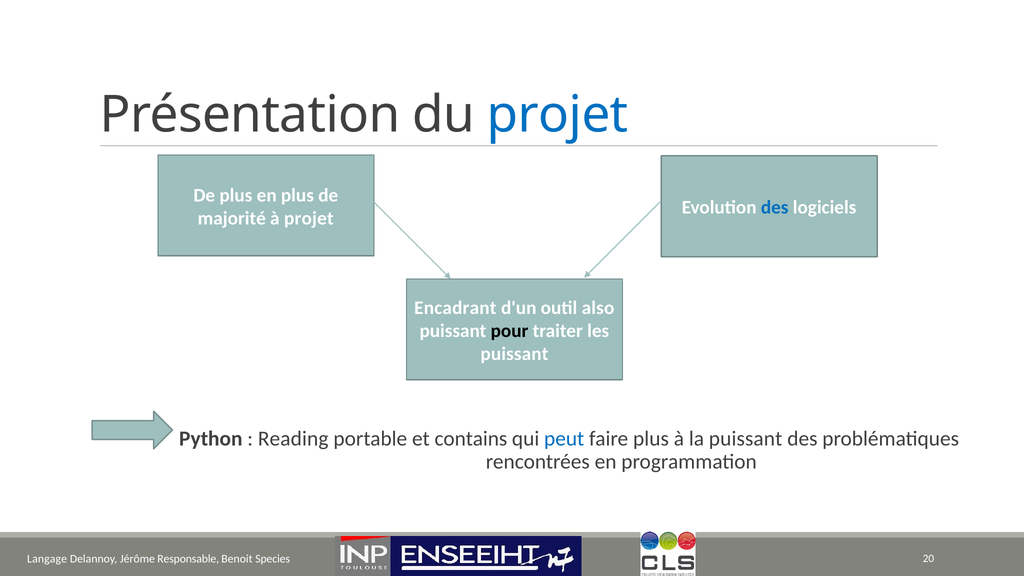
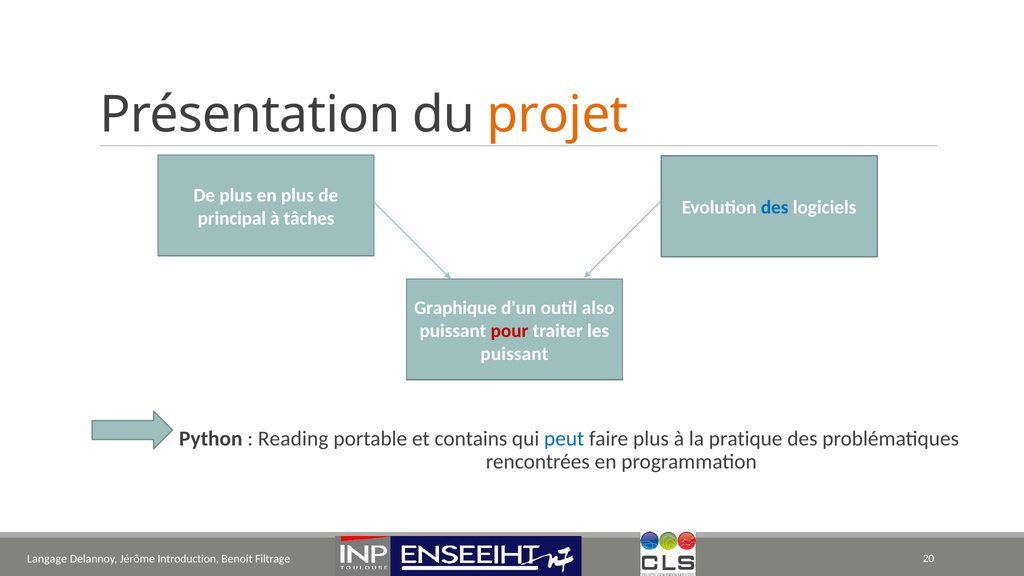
projet colour: blue -> orange (558, 115)
majorité: majorité -> principal (232, 218)
à projet: projet -> tâches (309, 218)
Encadrant: Encadrant -> Graphique (456, 308)
pour colour: black -> red (510, 331)
la puissant: puissant -> pratique (746, 439)
Responsable: Responsable -> Introduction (188, 559)
Species: Species -> Filtrage (273, 559)
